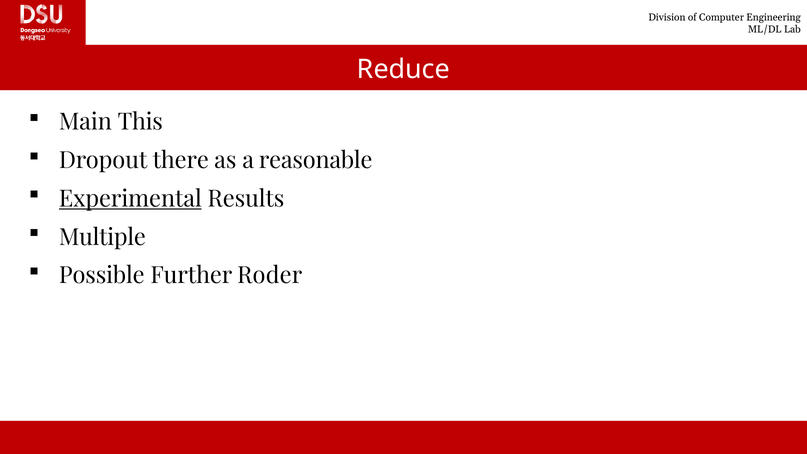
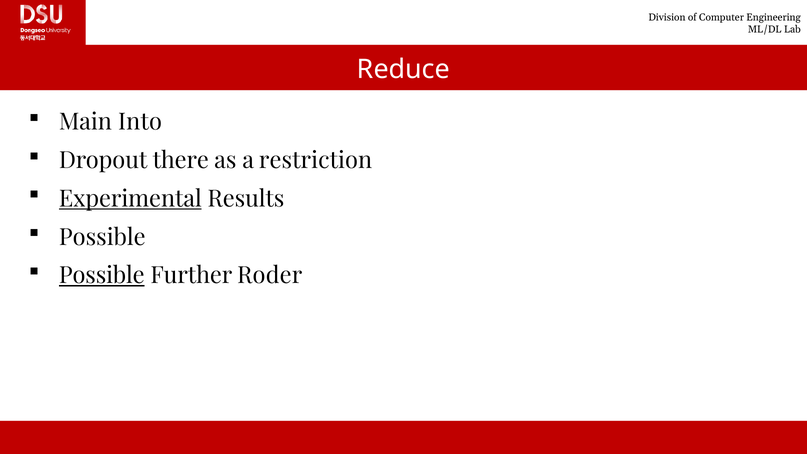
This: This -> Into (140, 122)
reasonable: reasonable -> restriction (316, 161)
Multiple: Multiple -> Possible (102, 237)
Possible underline: none -> present (102, 276)
